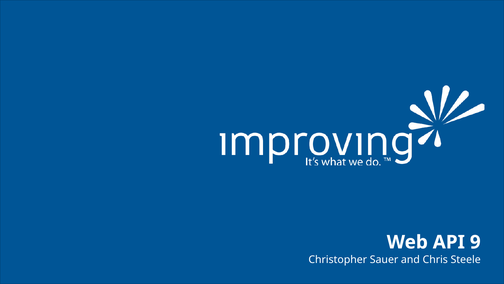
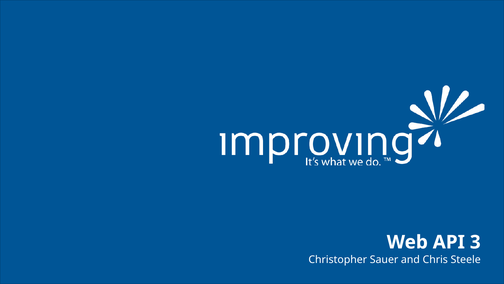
9: 9 -> 3 (475, 242)
